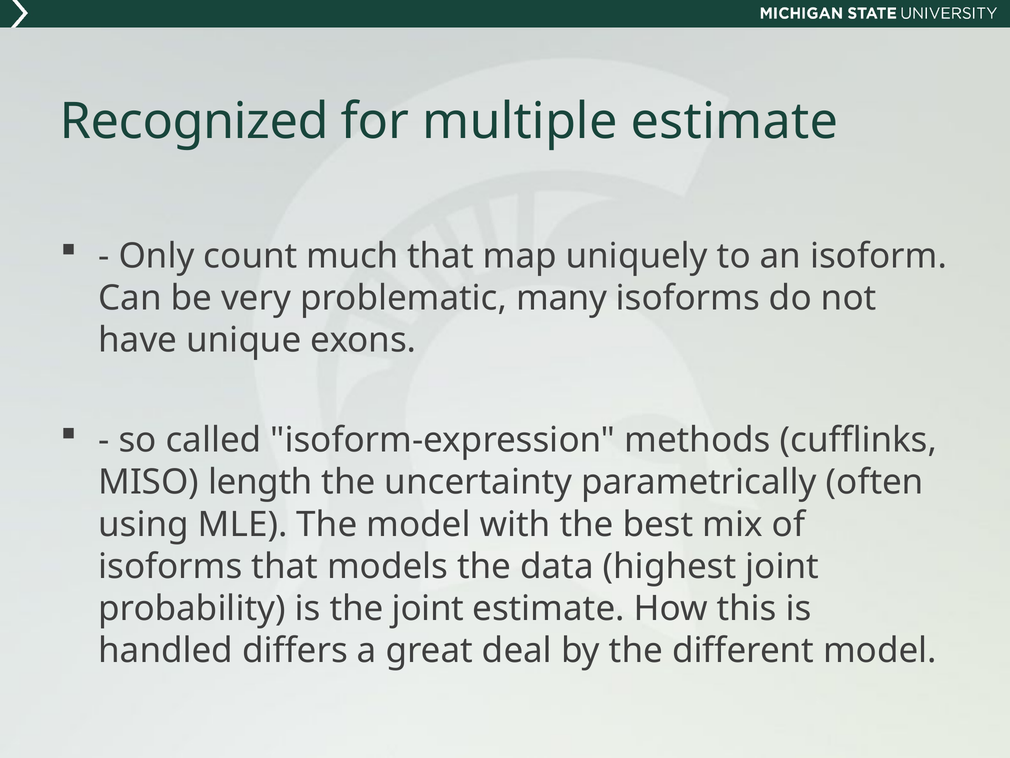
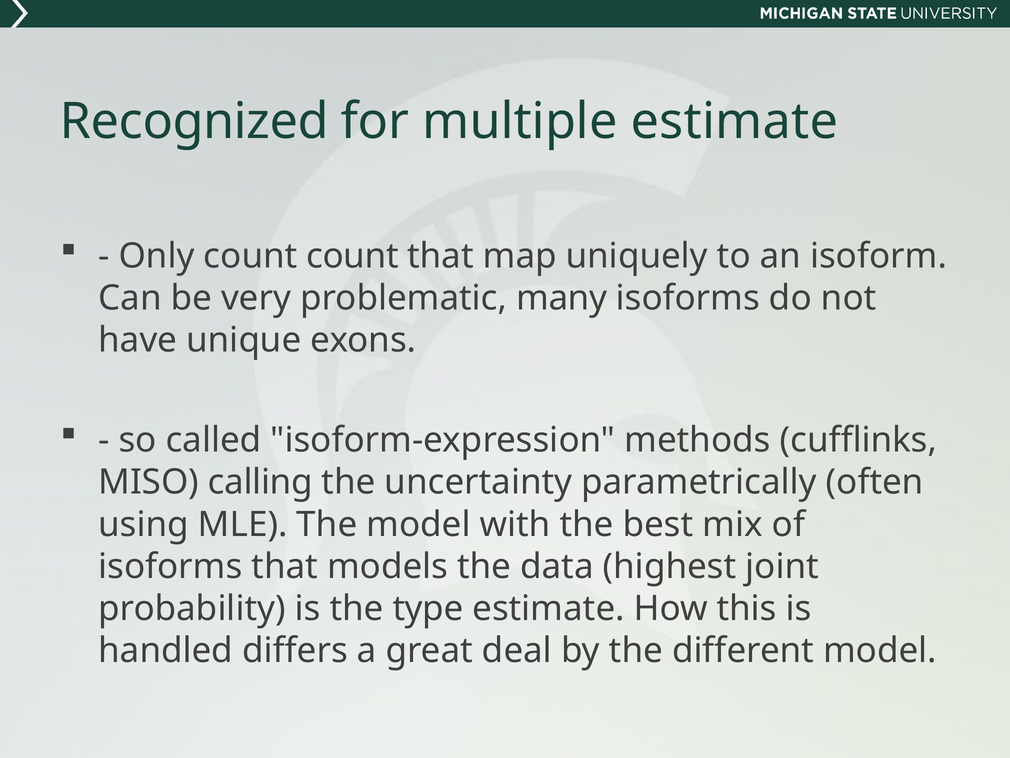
count much: much -> count (352, 256)
length: length -> calling (260, 482)
the joint: joint -> type (428, 608)
